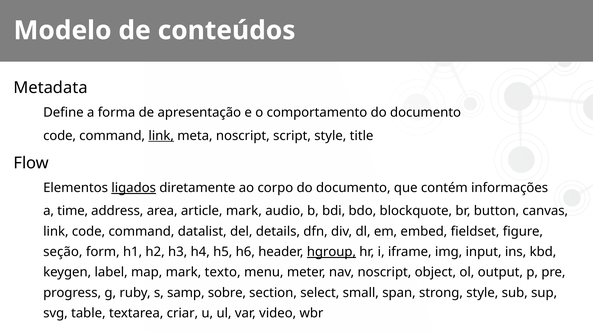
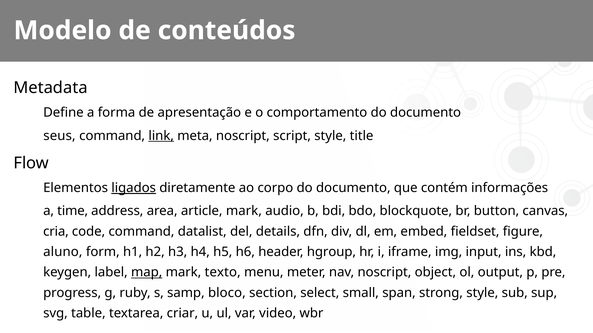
code: code -> seus (59, 136)
link: link -> cria (56, 232)
seção: seção -> aluno (63, 252)
hgroup underline: present -> none (331, 252)
map underline: none -> present (147, 273)
sobre: sobre -> bloco (227, 293)
